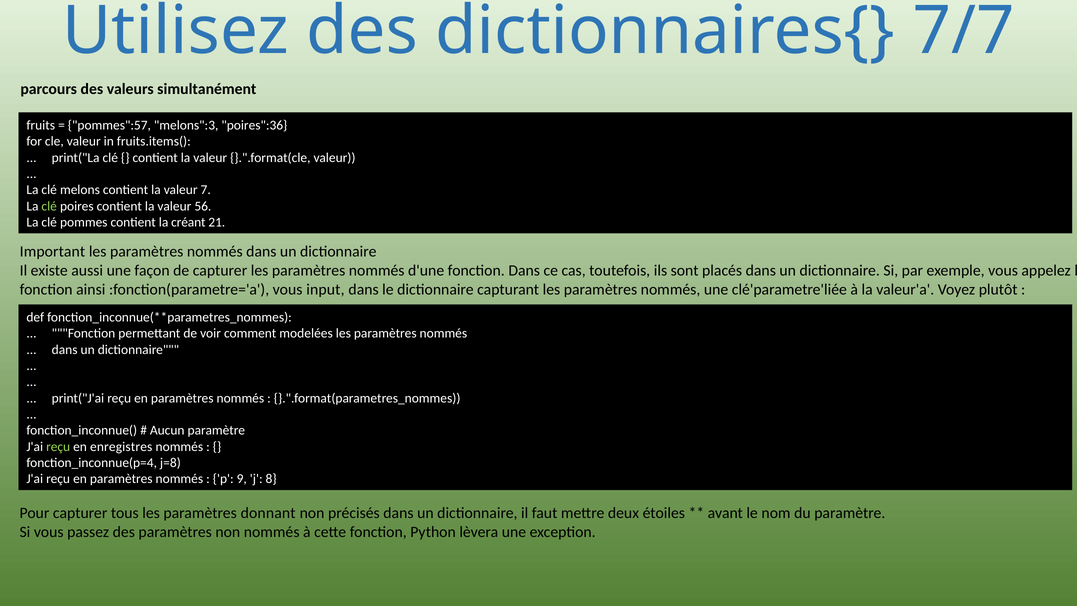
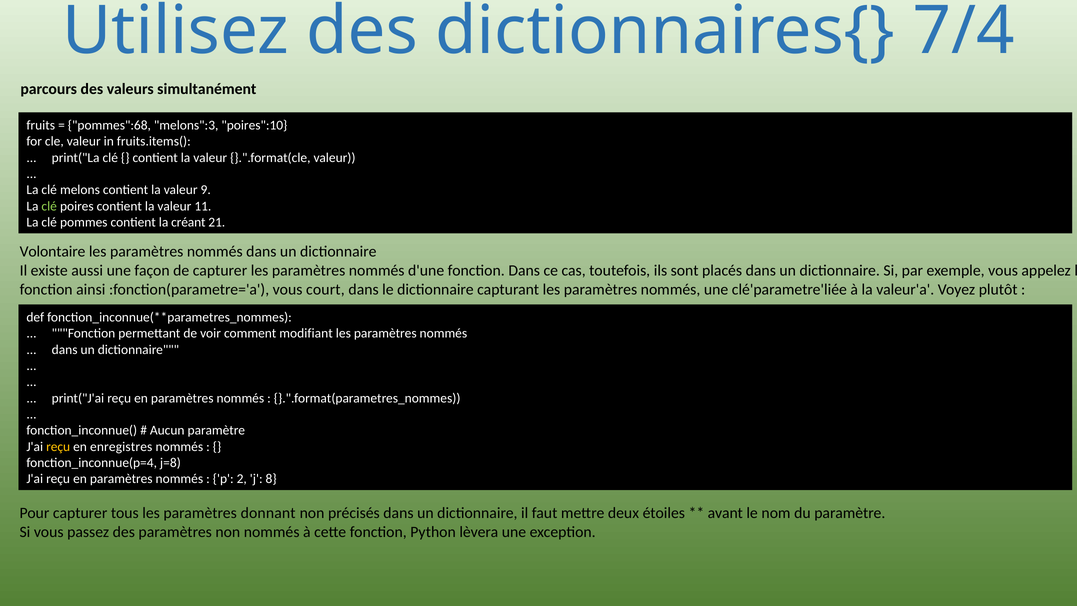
7/7: 7/7 -> 7/4 (964, 31)
pommes":57: pommes":57 -> pommes":68 (109, 125)
poires":36: poires":36 -> poires":10 (254, 125)
7: 7 -> 9 (206, 190)
56: 56 -> 11 (203, 206)
Important: Important -> Volontaire (53, 252)
input: input -> court (325, 289)
modelées: modelées -> modifiant (306, 333)
reçu colour: light green -> yellow (58, 447)
9: 9 -> 2 (242, 479)
